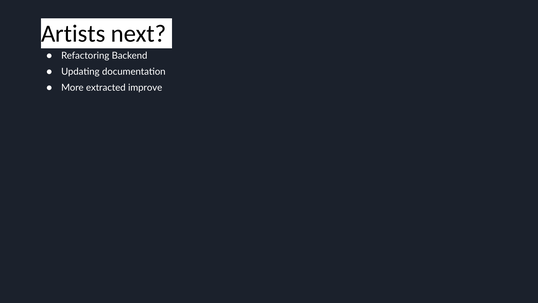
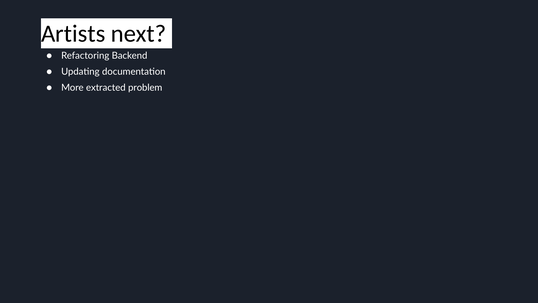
improve: improve -> problem (145, 87)
